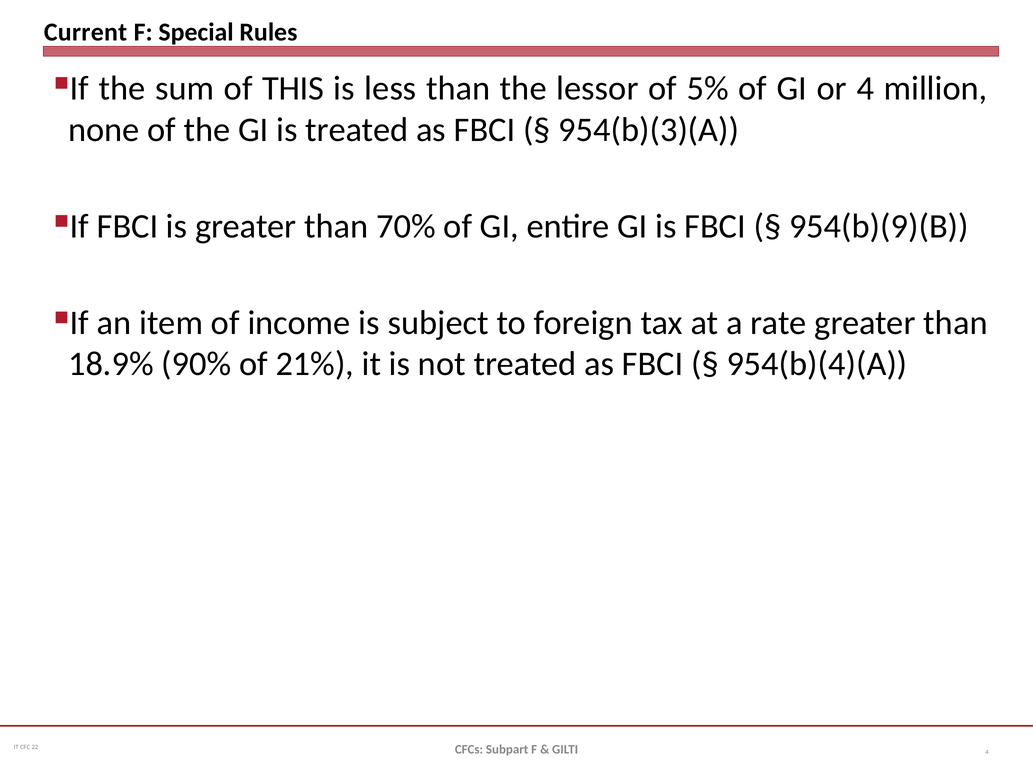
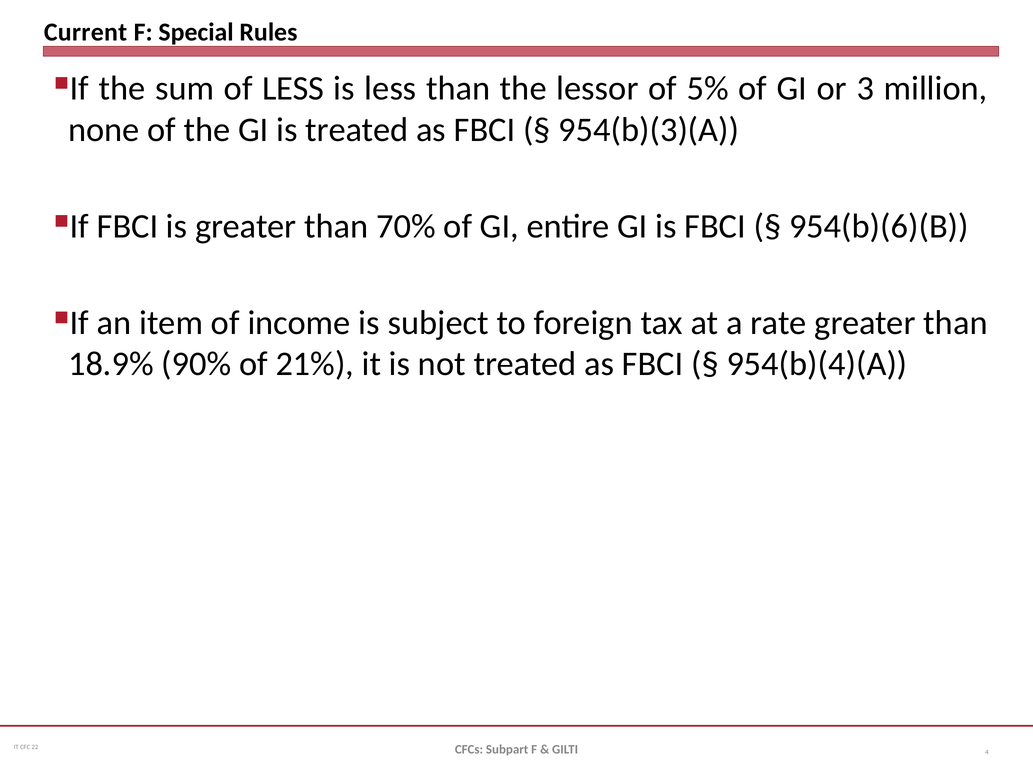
of THIS: THIS -> LESS (293, 88)
or 4: 4 -> 3 (865, 88)
954(b)(9)(B: 954(b)(9)(B -> 954(b)(6)(B (879, 226)
